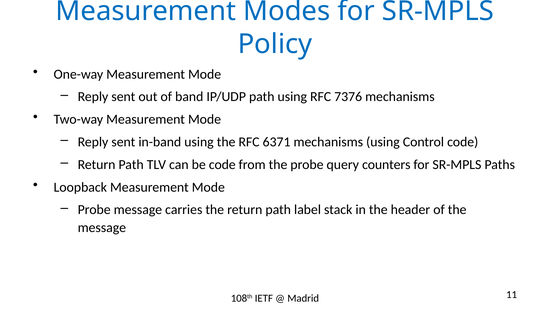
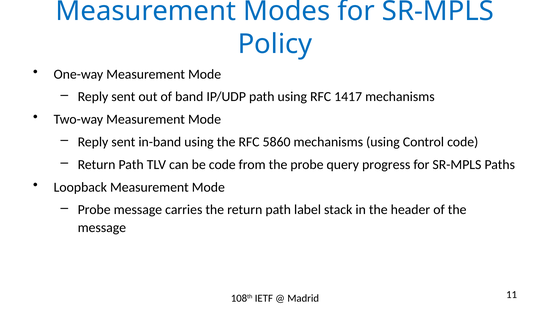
7376: 7376 -> 1417 (348, 97)
6371: 6371 -> 5860 (277, 142)
counters: counters -> progress (386, 165)
